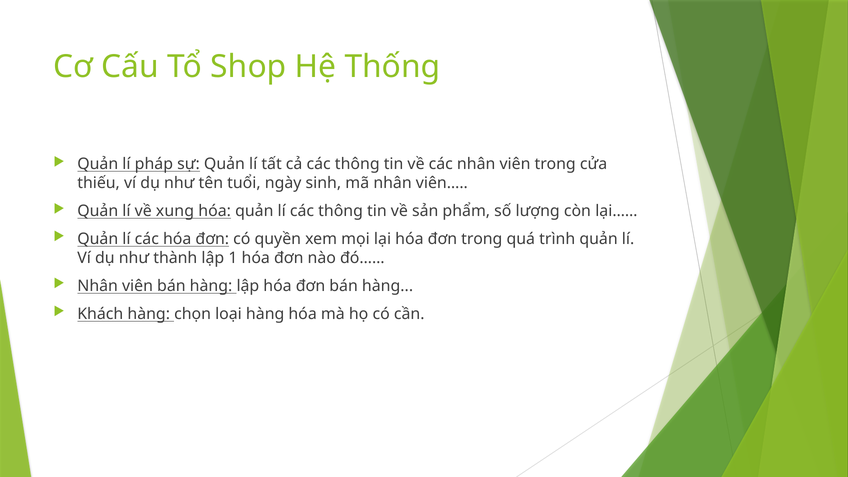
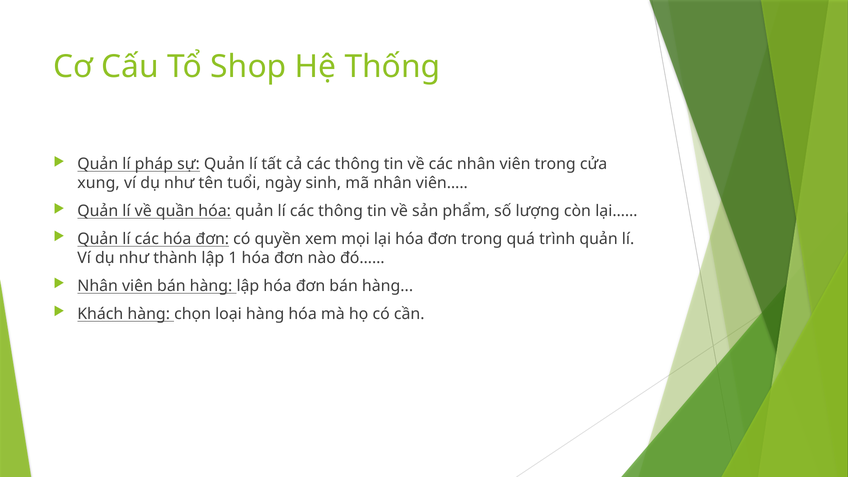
thiếu: thiếu -> xung (99, 183)
xung: xung -> quần (175, 211)
